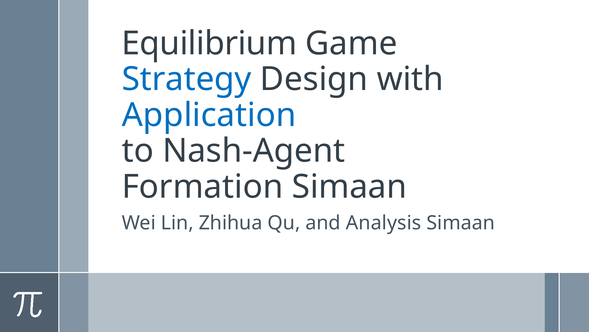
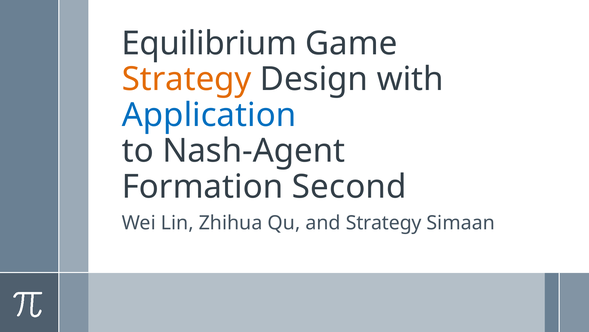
Strategy colour: blue -> orange (187, 79)
Formation Simaan: Simaan -> Second (349, 187)
and Analysis: Analysis -> Strategy (384, 223)
